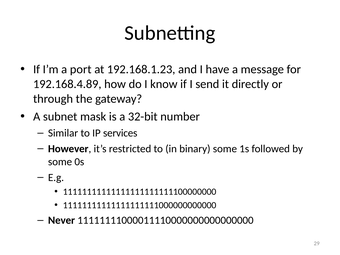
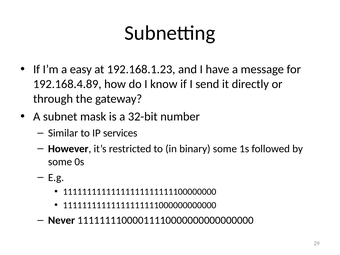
port: port -> easy (81, 69)
